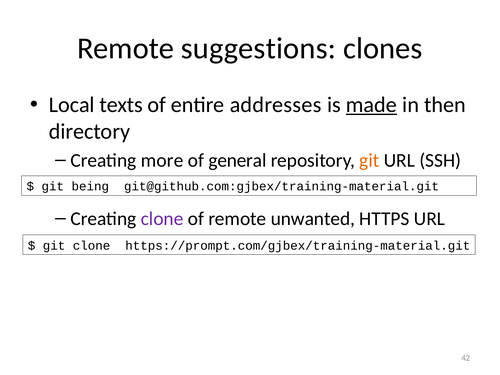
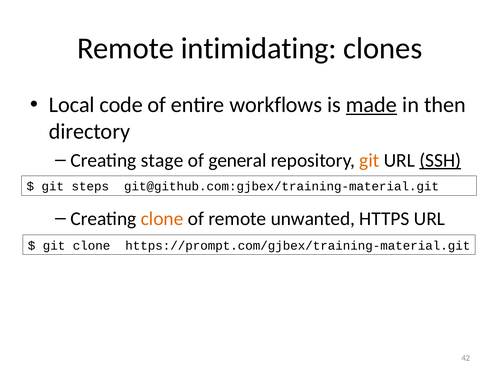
suggestions: suggestions -> intimidating (259, 48)
texts: texts -> code (121, 105)
addresses: addresses -> workflows (276, 105)
more: more -> stage (162, 160)
SSH underline: none -> present (440, 160)
being: being -> steps (90, 187)
clone colour: purple -> orange (162, 219)
